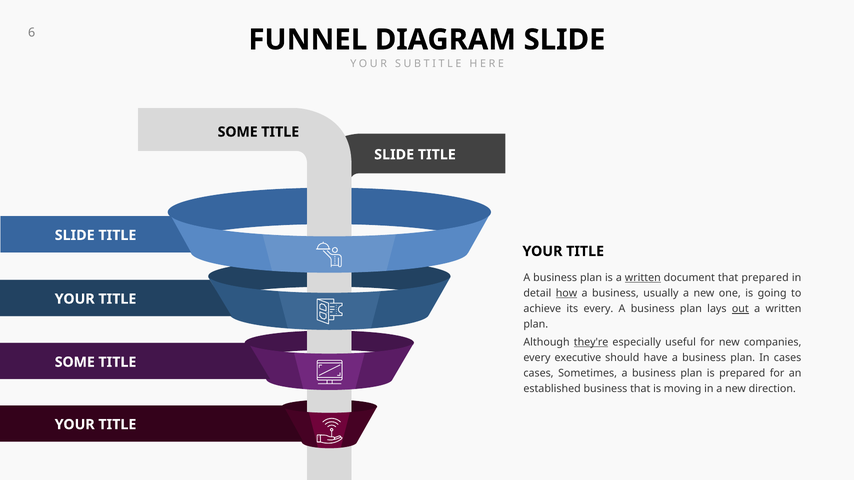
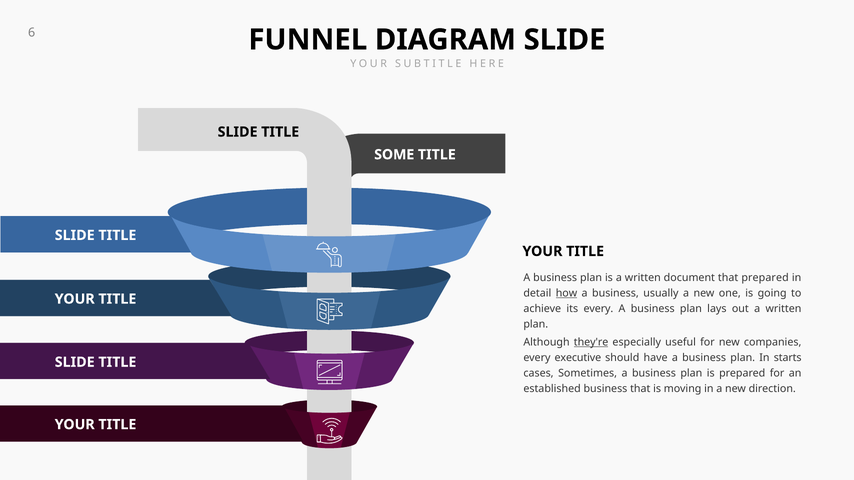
SOME: SOME -> SLIDE (238, 132)
SLIDE: SLIDE -> SOME (394, 155)
written underline: present -> none (643, 278)
out underline: present -> none (740, 309)
In cases: cases -> starts (788, 358)
SOME: SOME -> SLIDE (75, 362)
